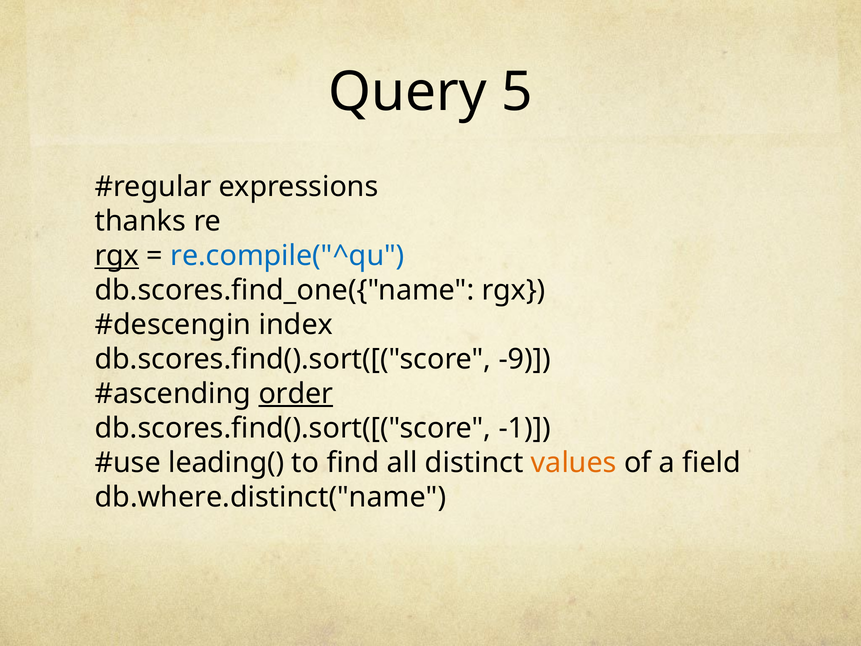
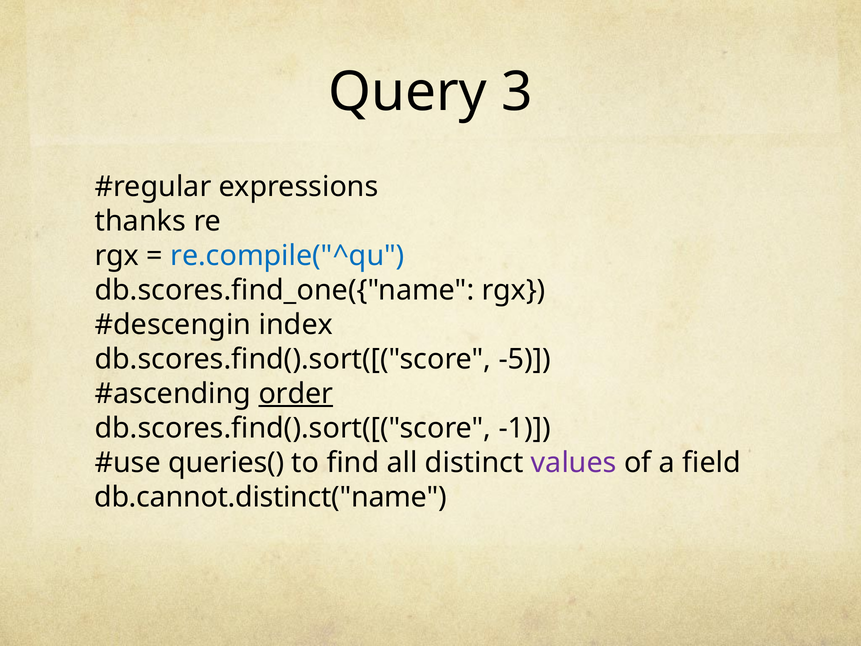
5: 5 -> 3 (517, 92)
rgx underline: present -> none (117, 256)
-9: -9 -> -5 (525, 359)
leading(: leading( -> queries( (226, 462)
values colour: orange -> purple (574, 462)
db.where.distinct("name: db.where.distinct("name -> db.cannot.distinct("name (271, 497)
